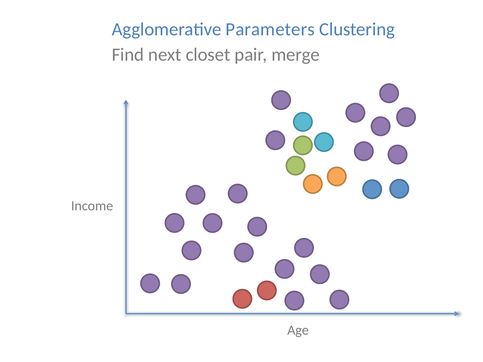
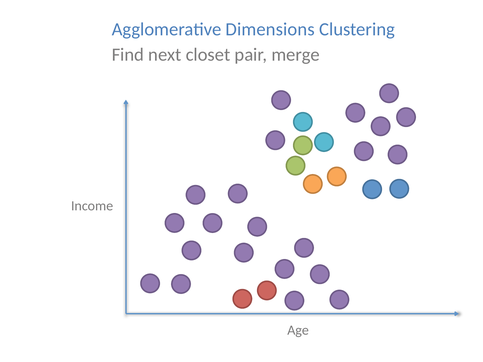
Parameters: Parameters -> Dimensions (270, 29)
